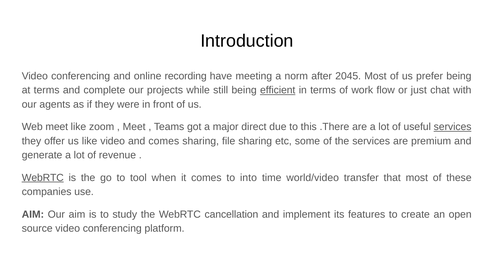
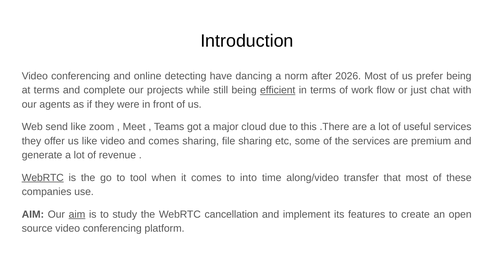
recording: recording -> detecting (186, 76)
meeting: meeting -> dancing (254, 76)
2045: 2045 -> 2026 (348, 76)
Web meet: meet -> send (57, 127)
direct: direct -> cloud (254, 127)
services underline: present -> none (453, 127)
world/video: world/video -> along/video (313, 178)
aim underline: none -> present (77, 214)
